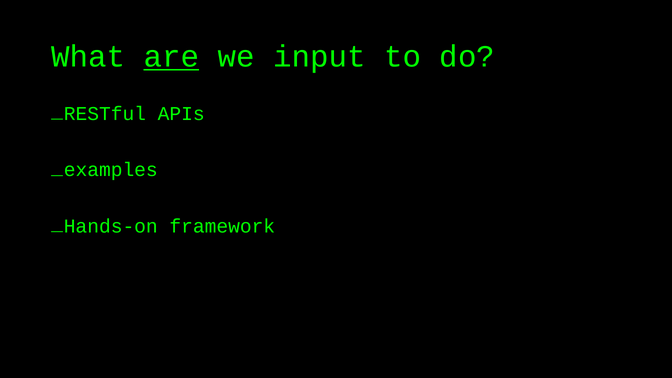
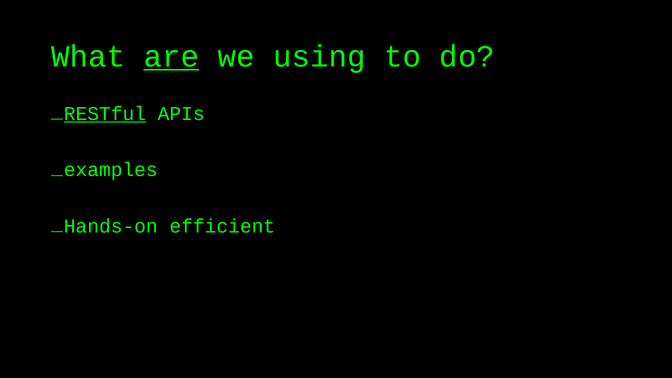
input: input -> using (319, 56)
RESTful underline: none -> present (105, 114)
framework: framework -> efficient (222, 226)
